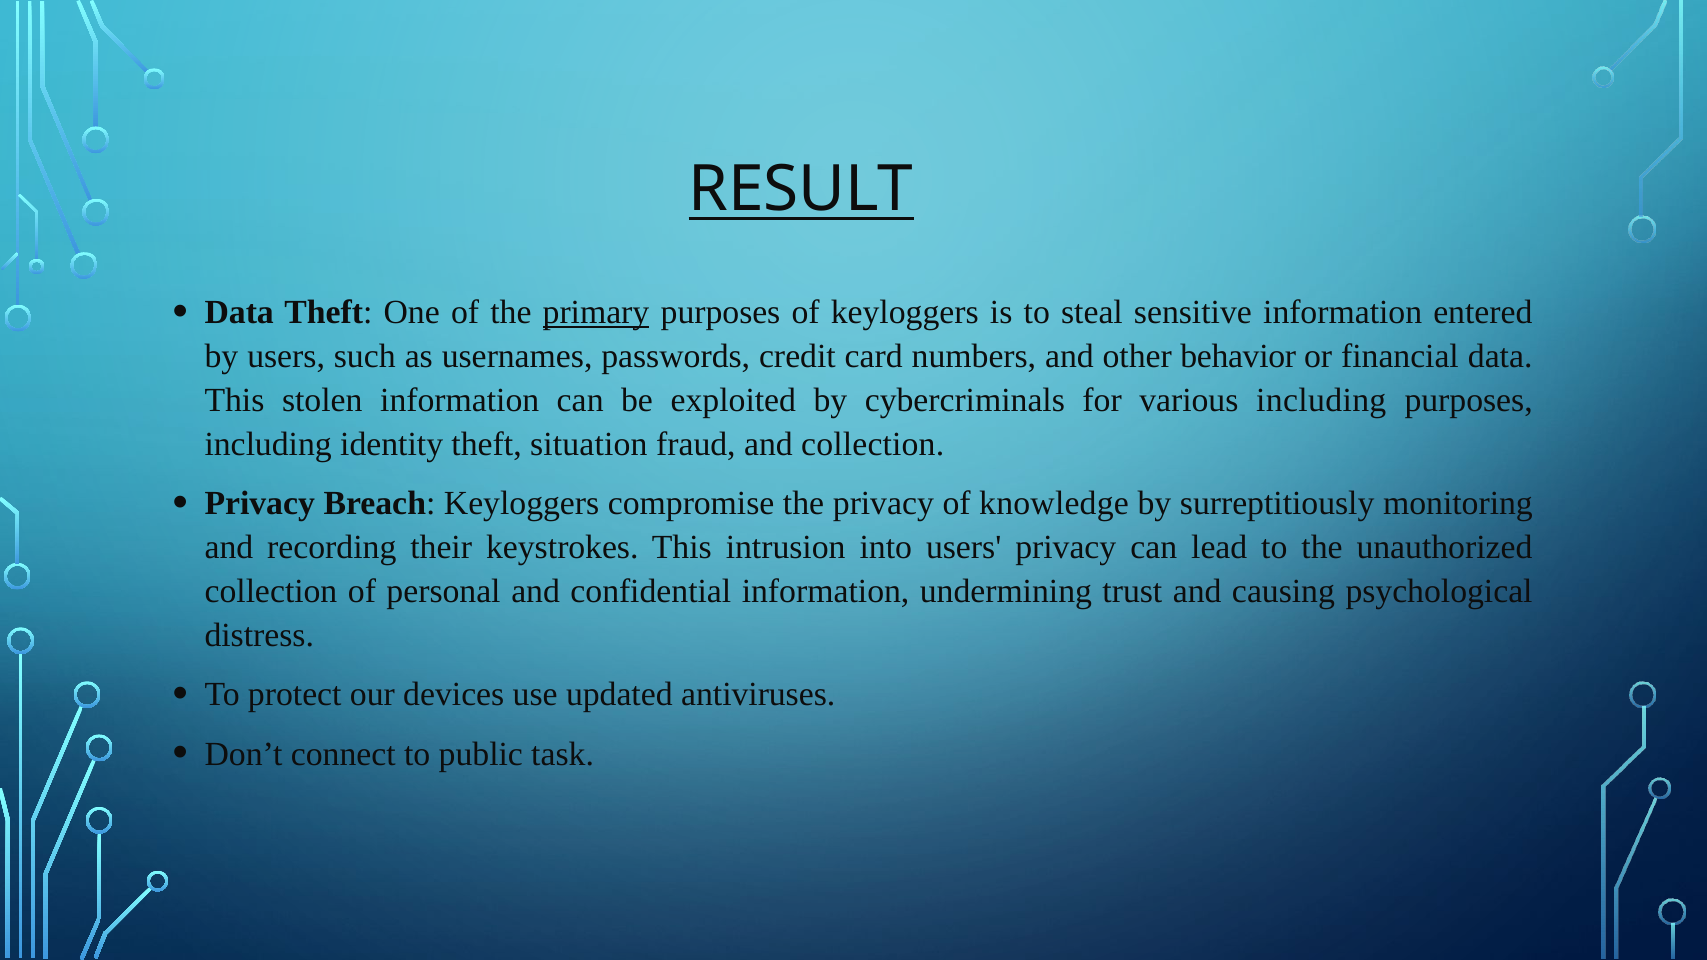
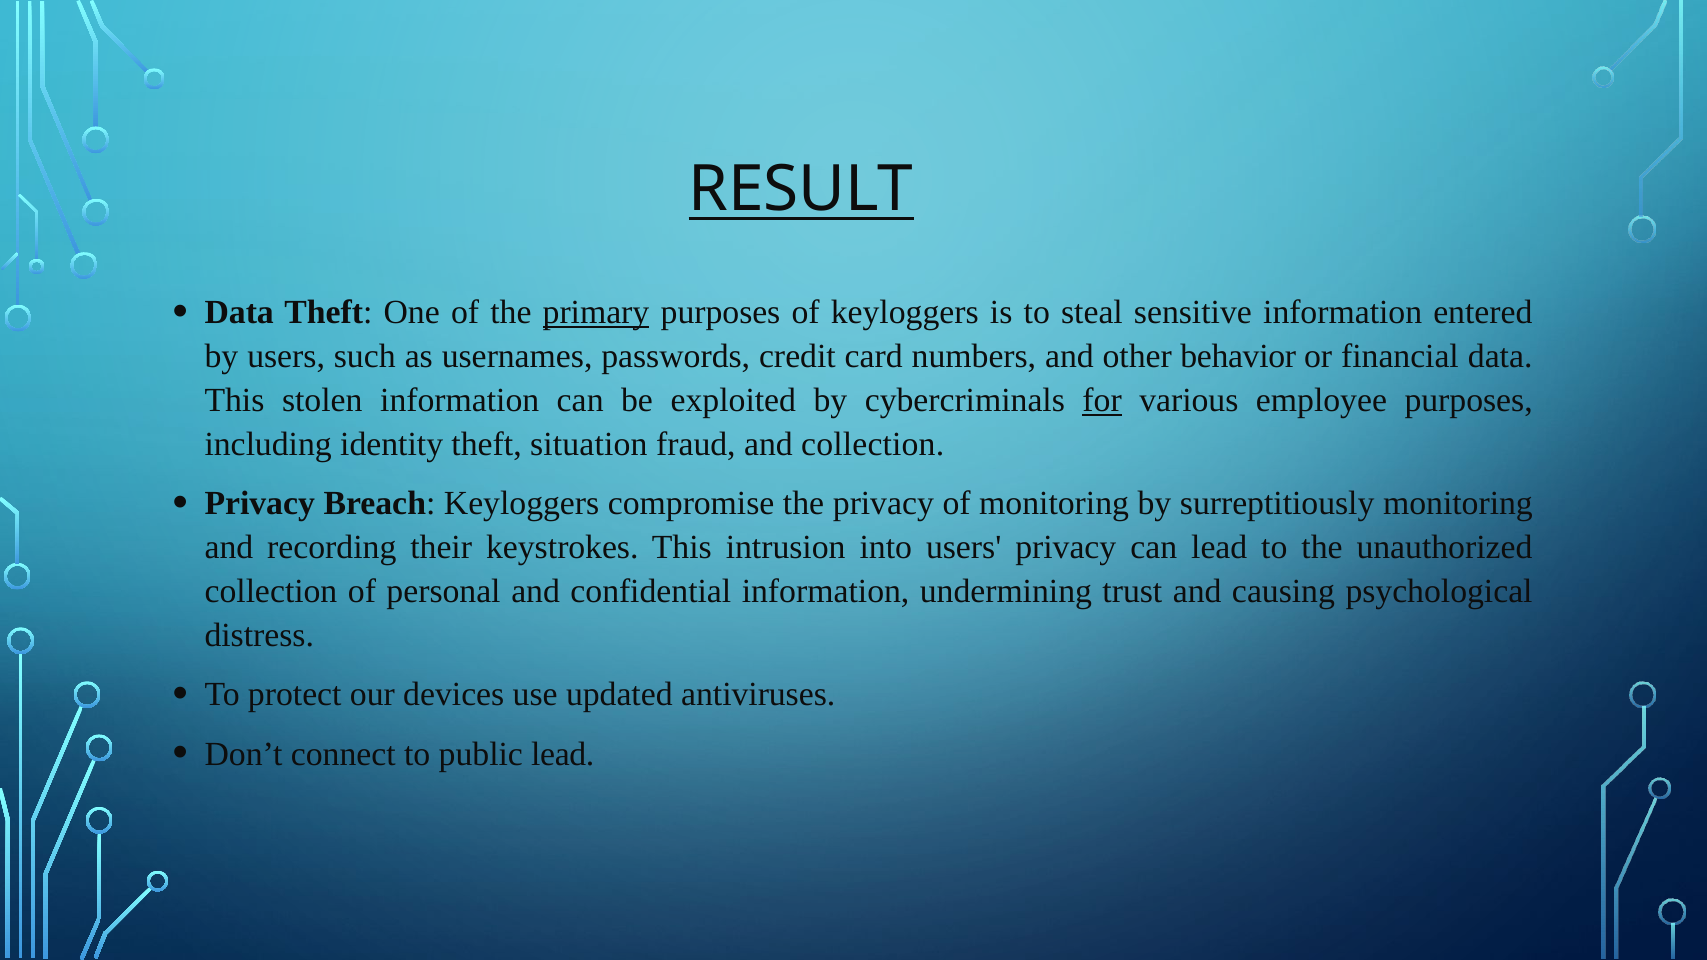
for underline: none -> present (1102, 400)
various including: including -> employee (1321, 400)
of knowledge: knowledge -> monitoring (1054, 504)
public task: task -> lead (563, 754)
